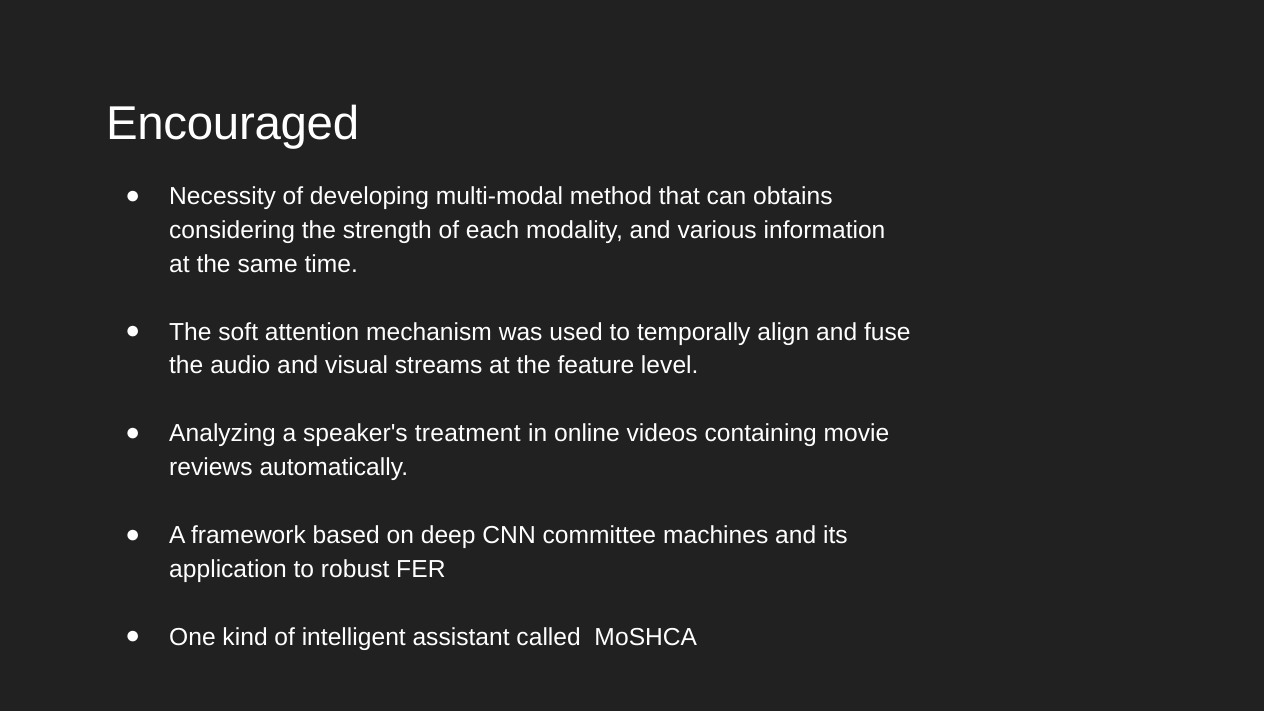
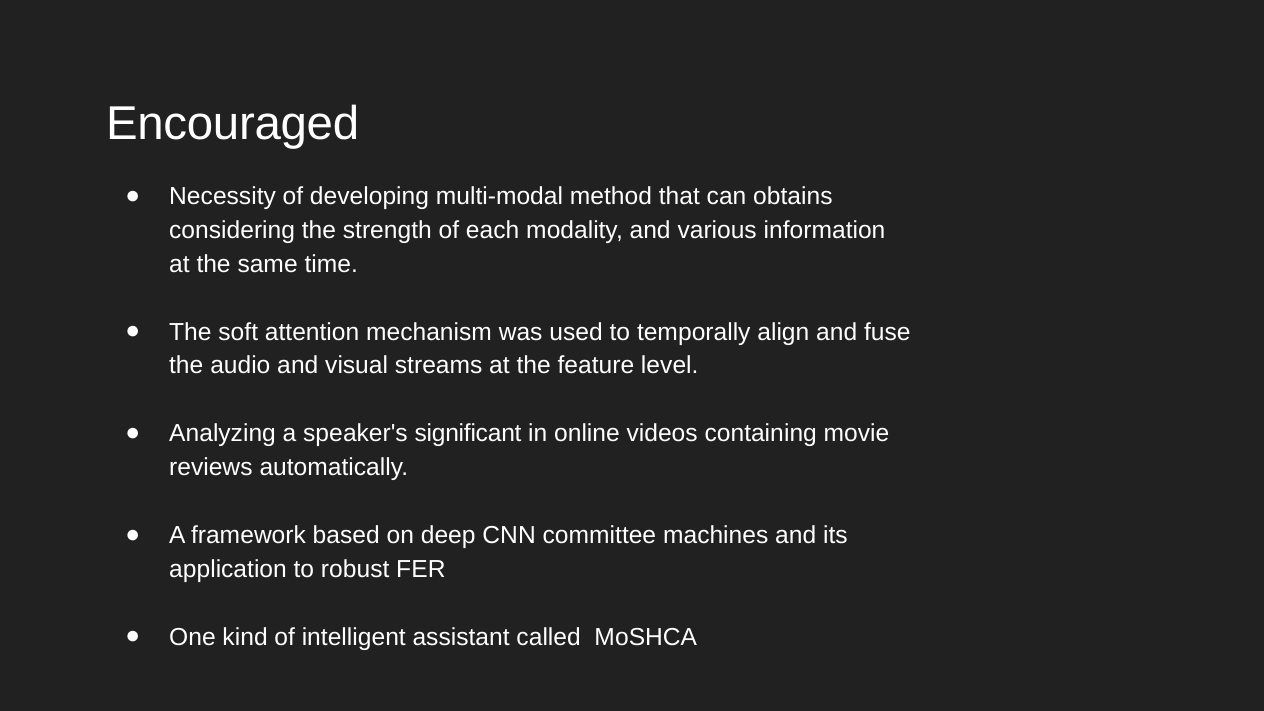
treatment: treatment -> significant (468, 434)
